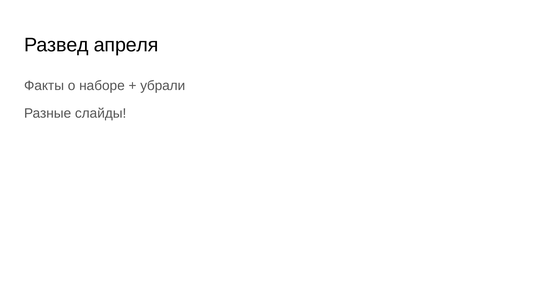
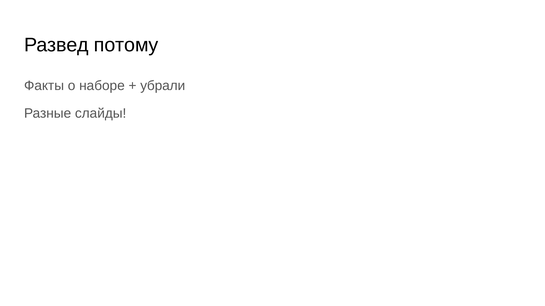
апреля: апреля -> потому (126, 45)
